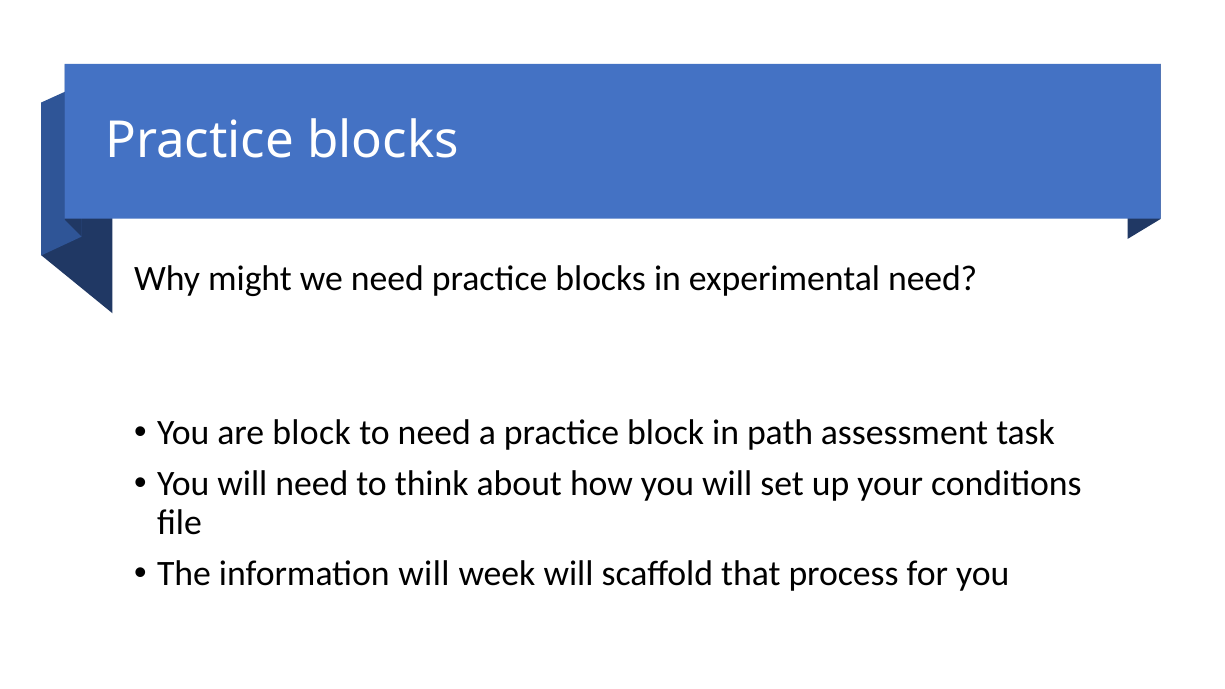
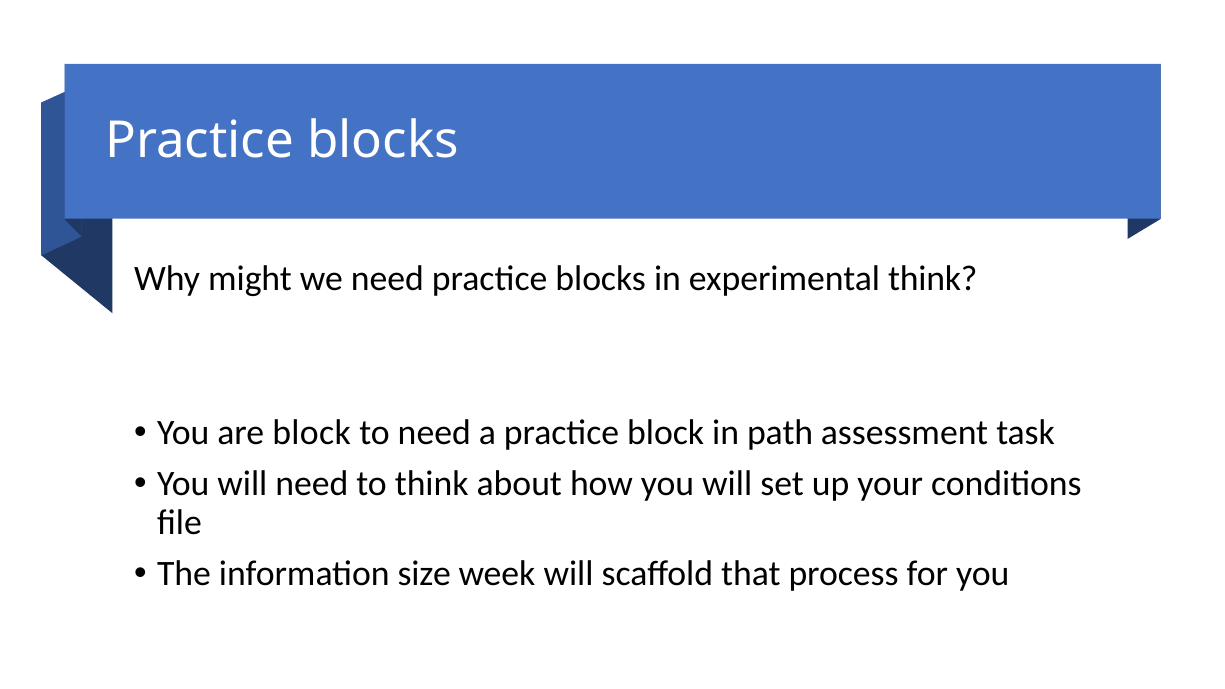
experimental need: need -> think (933, 279)
information will: will -> size (424, 574)
